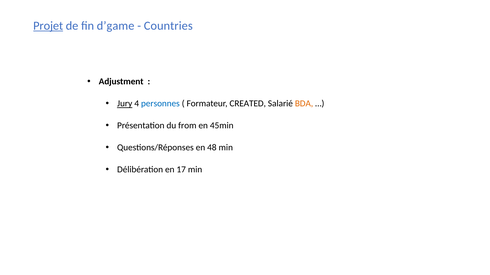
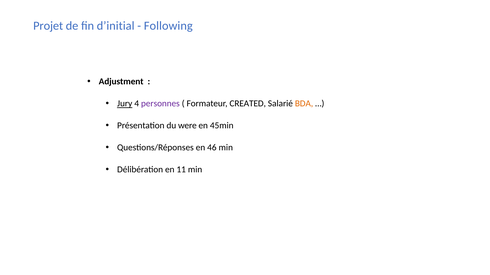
Projet underline: present -> none (48, 26)
d’game: d’game -> d’initial (116, 26)
Countries: Countries -> Following (168, 26)
personnes colour: blue -> purple (160, 104)
from: from -> were (187, 126)
48: 48 -> 46 (212, 148)
17: 17 -> 11 (181, 170)
